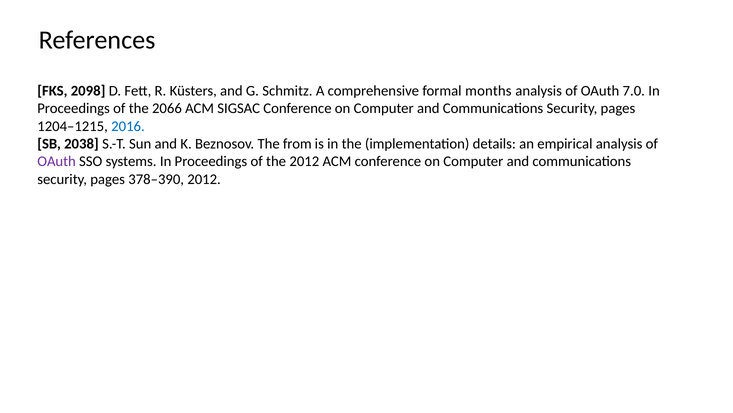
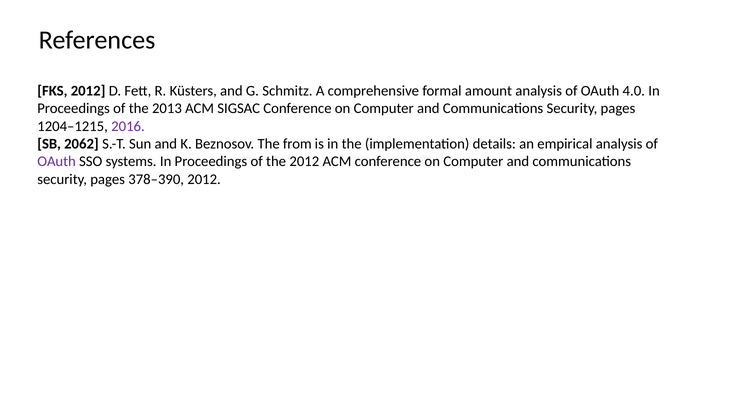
FKS 2098: 2098 -> 2012 (88, 91)
months: months -> amount (488, 91)
7.0: 7.0 -> 4.0 (634, 91)
2066: 2066 -> 2013 (167, 108)
2016 colour: blue -> purple (128, 126)
2038: 2038 -> 2062 (81, 144)
